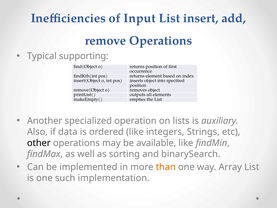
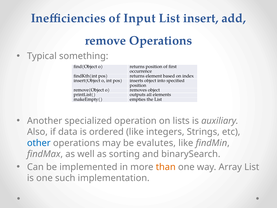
supporting: supporting -> something (84, 56)
other colour: black -> blue (39, 143)
available: available -> evalutes (156, 143)
